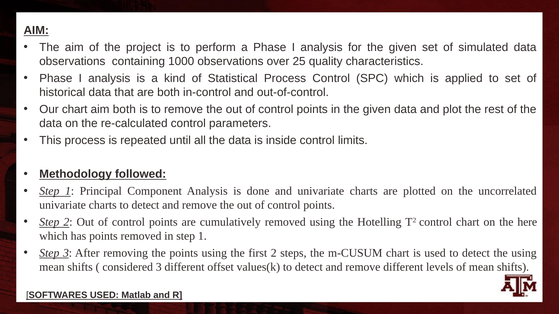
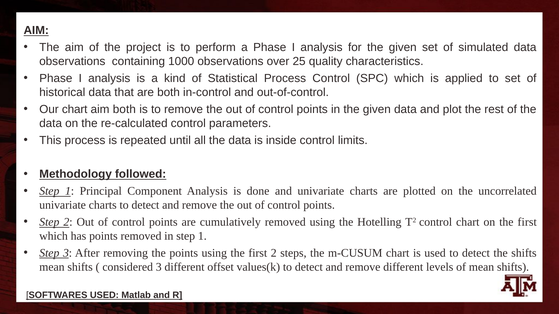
on the here: here -> first (527, 222)
the using: using -> shifts (524, 253)
